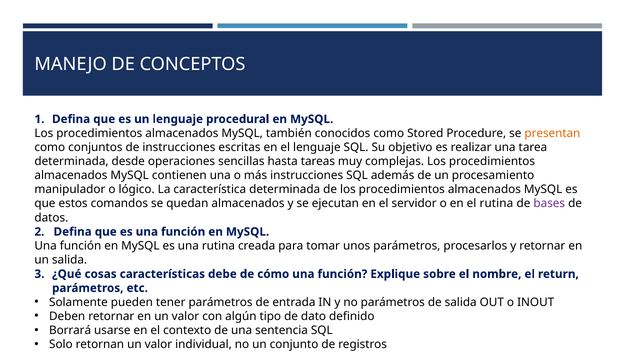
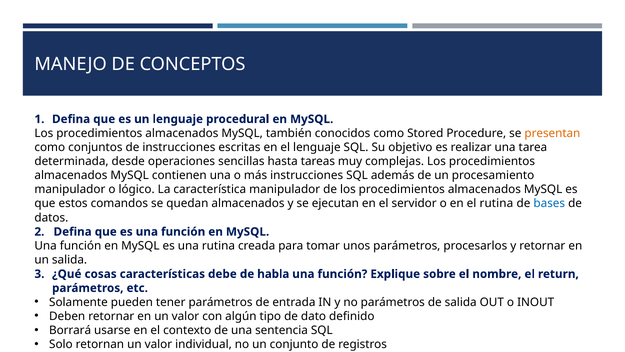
característica determinada: determinada -> manipulador (285, 189)
bases colour: purple -> blue (549, 203)
cómo: cómo -> habla (273, 274)
